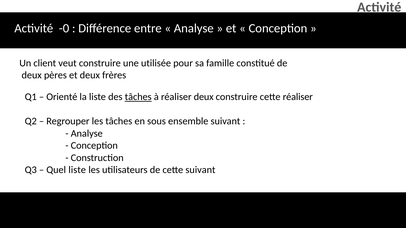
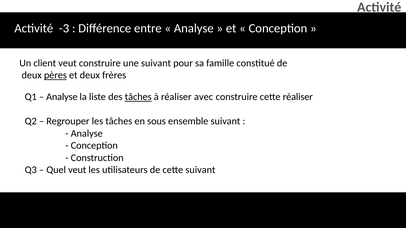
-0: -0 -> -3 (64, 28)
une utilisée: utilisée -> suivant (156, 63)
pères underline: none -> present (55, 75)
Orienté: Orienté -> Analyse (62, 97)
réaliser deux: deux -> avec (204, 97)
Quel liste: liste -> veut (77, 170)
